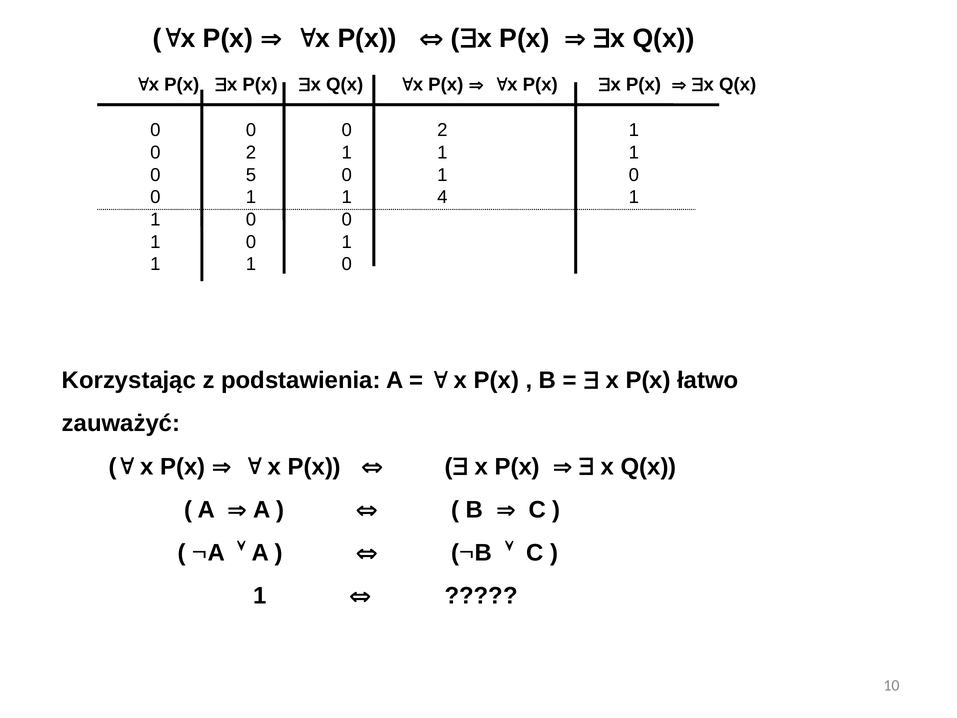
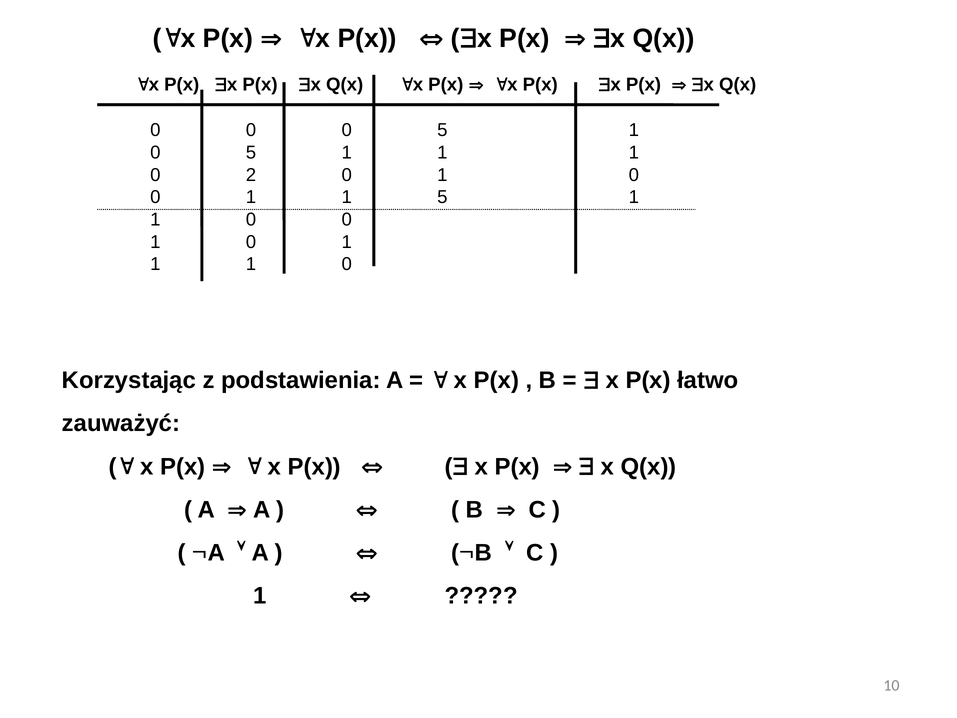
0 0 2: 2 -> 5 (442, 130)
2: 2 -> 5 (251, 152)
5: 5 -> 2 (251, 175)
1 4: 4 -> 5 (442, 197)
